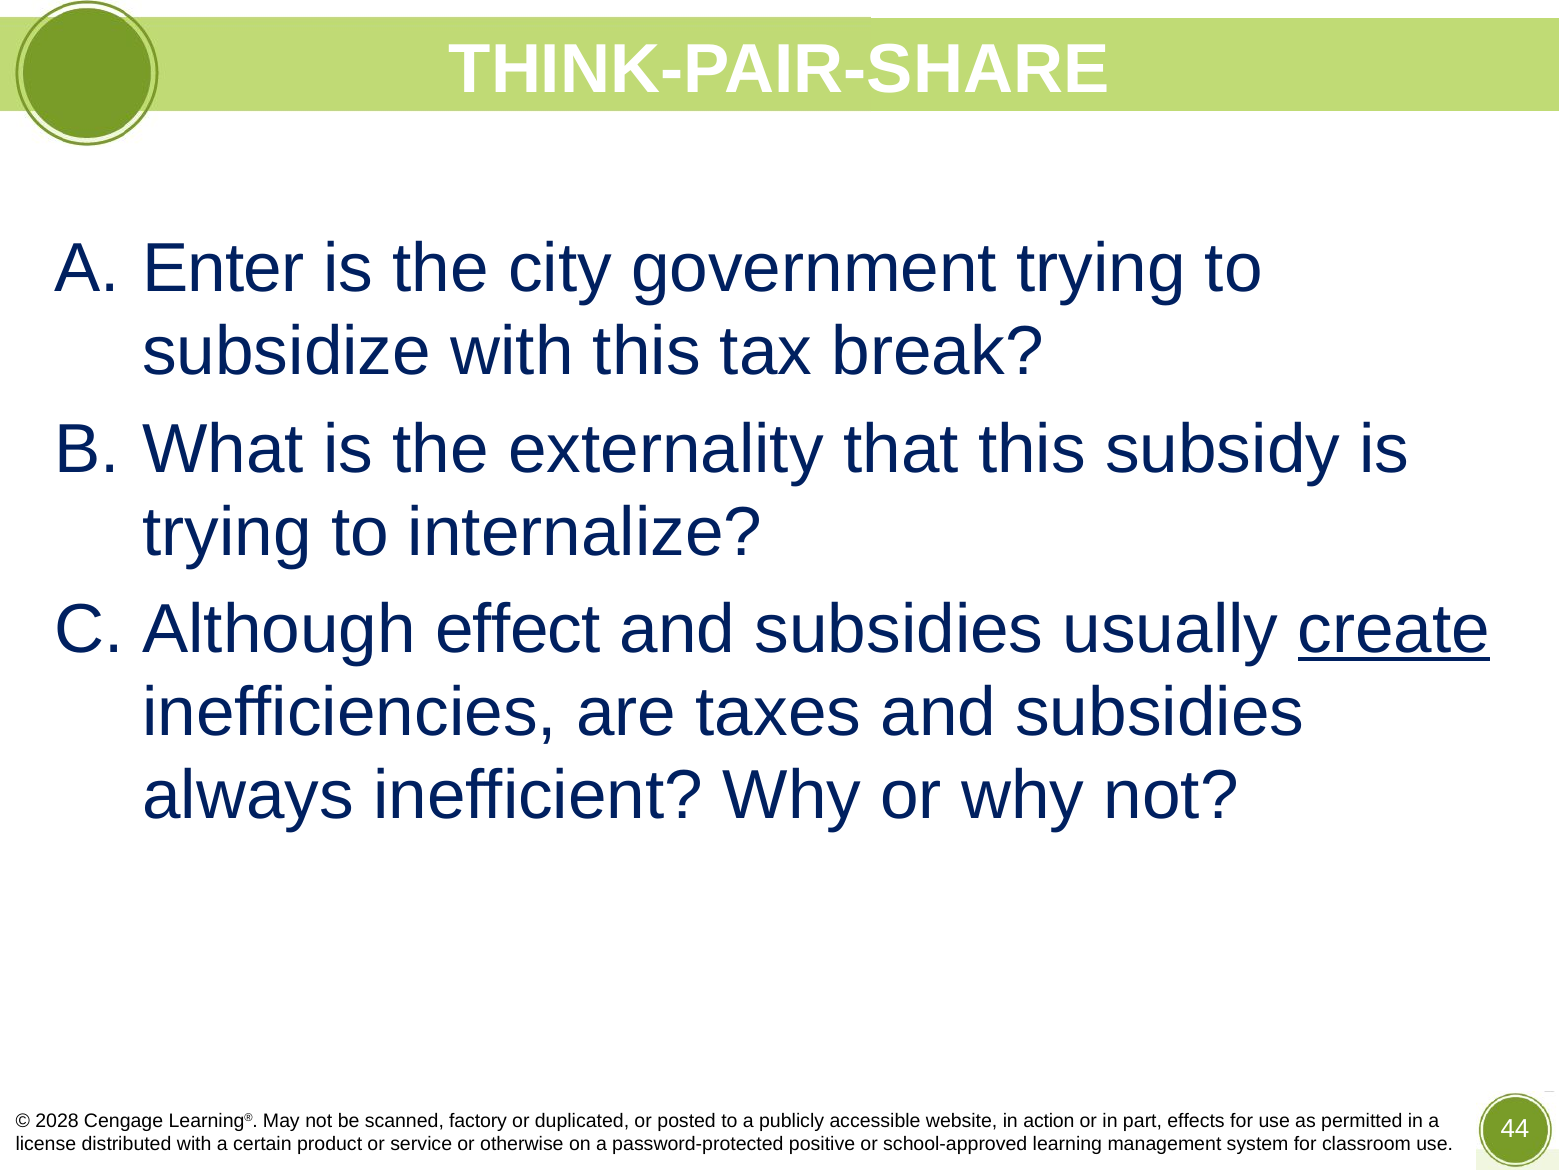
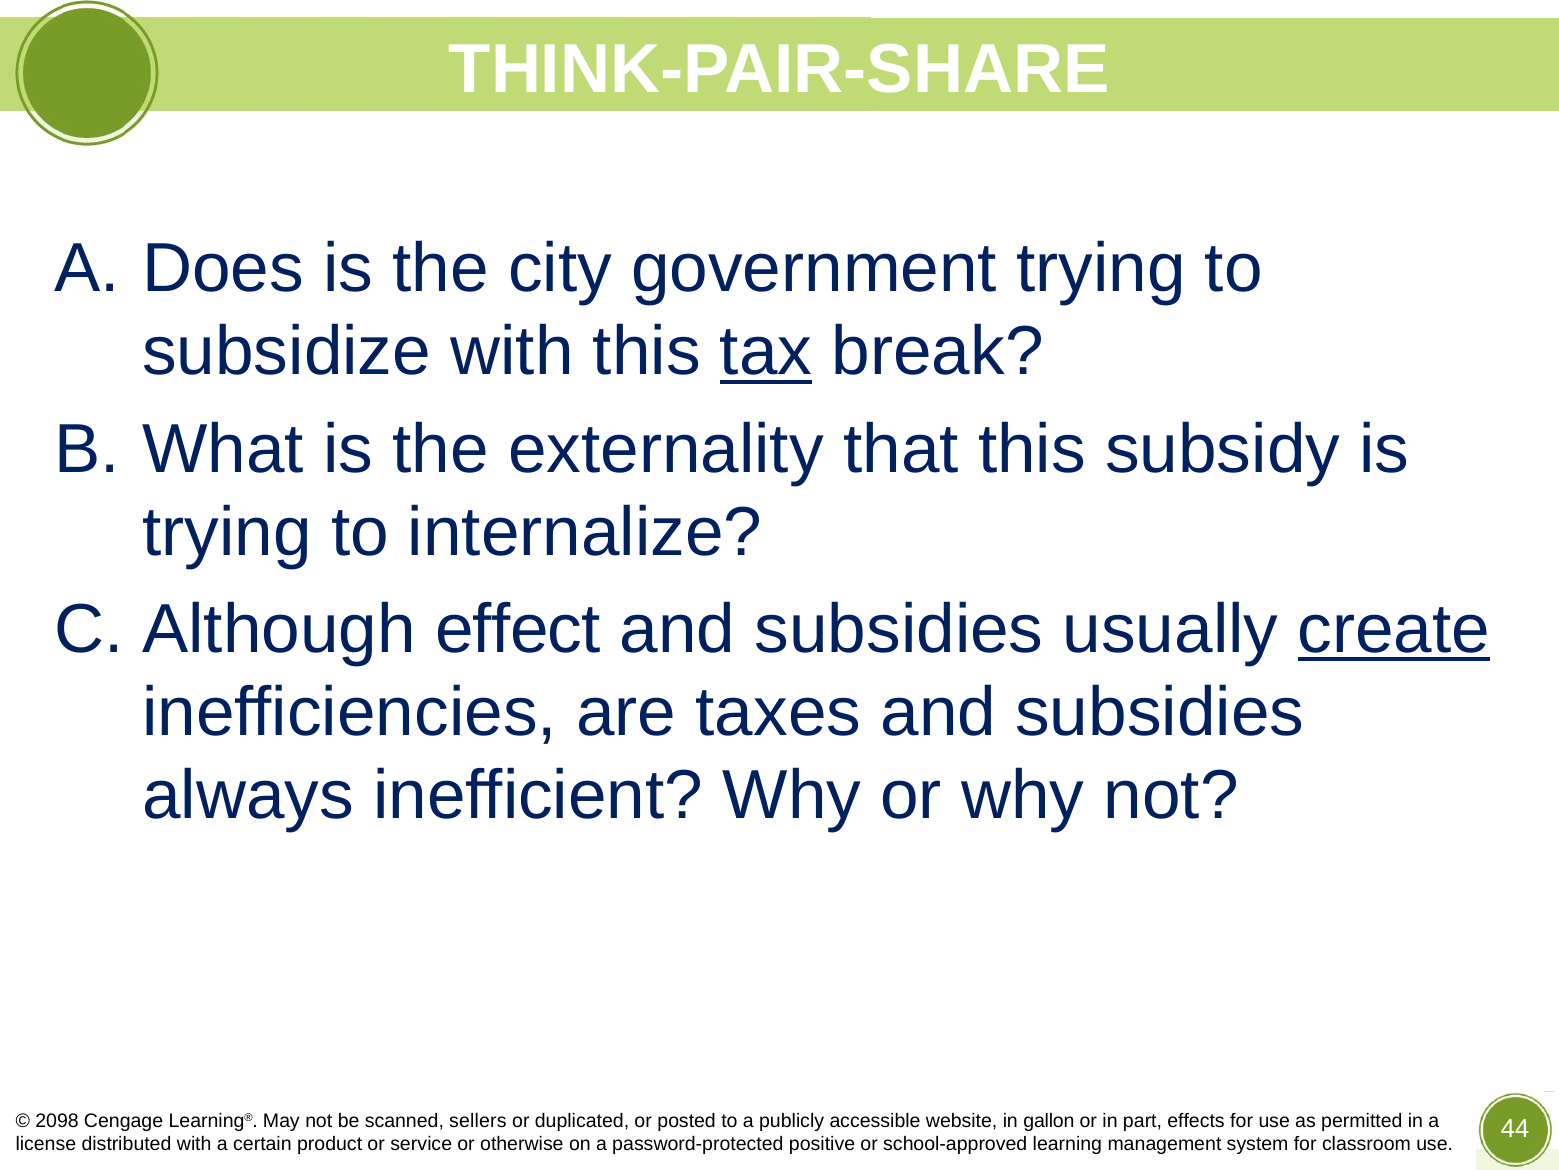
Enter: Enter -> Does (223, 269)
tax underline: none -> present (766, 352)
2028: 2028 -> 2098 (57, 1120)
factory: factory -> sellers (478, 1120)
action: action -> gallon (1049, 1120)
